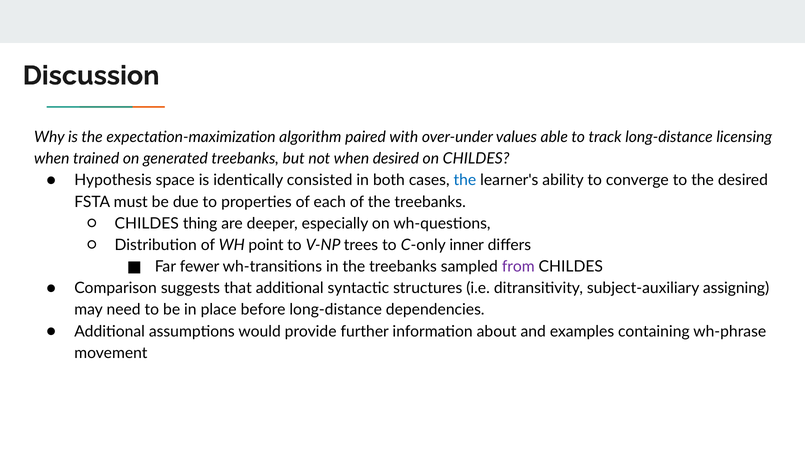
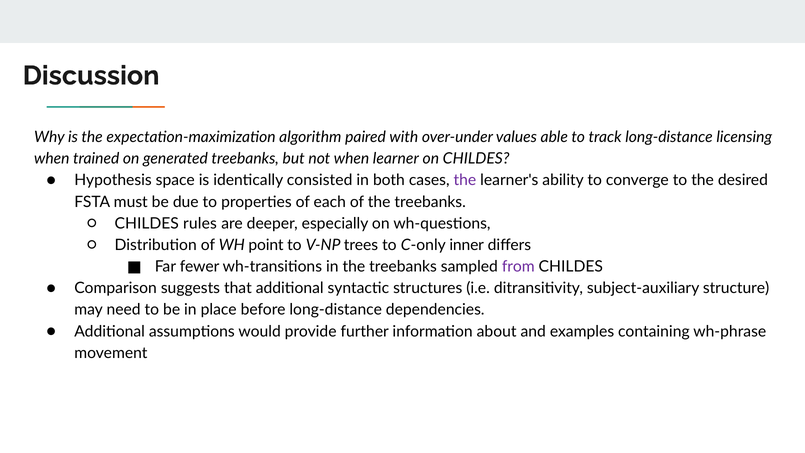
when desired: desired -> learner (396, 159)
the colour: blue -> purple (465, 180)
thing: thing -> rules (200, 223)
assigning: assigning -> structure (736, 288)
